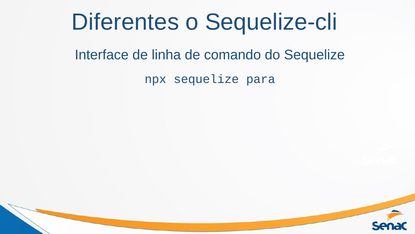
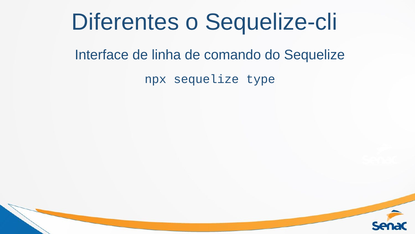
para: para -> type (261, 79)
